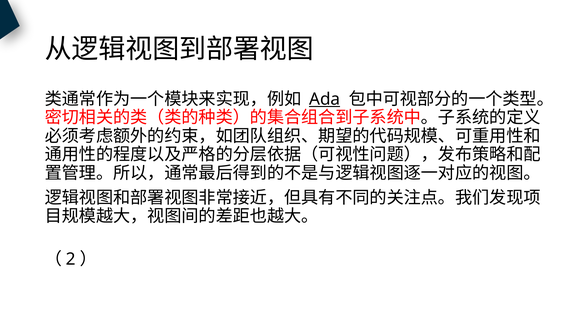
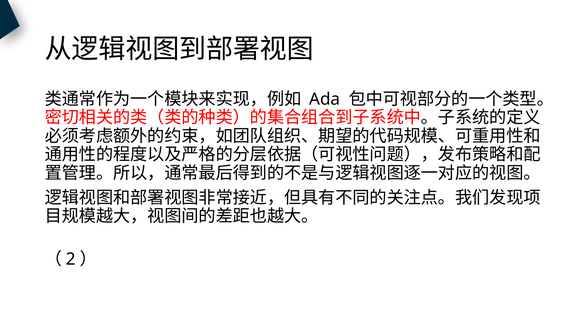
Ada underline: present -> none (325, 99)
